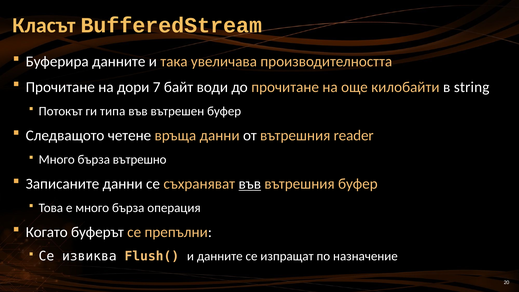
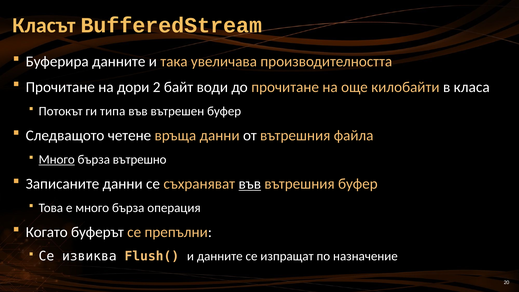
7: 7 -> 2 (157, 87)
string: string -> класа (472, 87)
reader: reader -> файла (354, 135)
Много underline: none -> present (57, 159)
